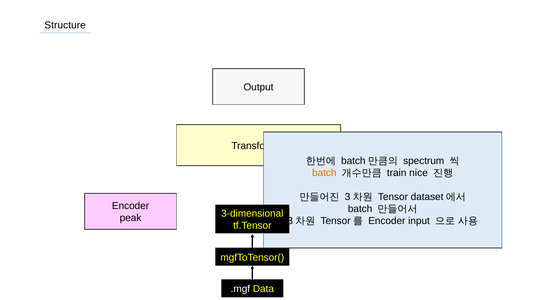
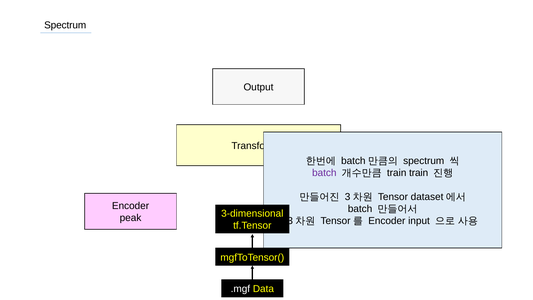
Structure: Structure -> Spectrum (65, 25)
batch colour: orange -> purple (324, 173)
train nice: nice -> train (419, 173)
